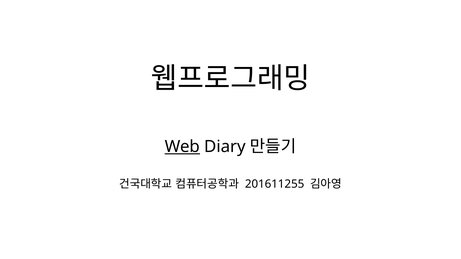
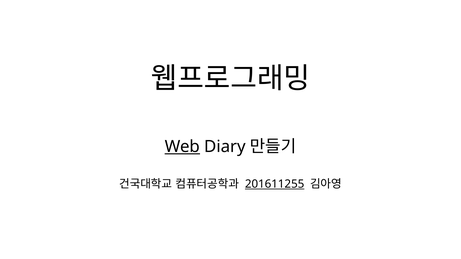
201611255 underline: none -> present (275, 184)
